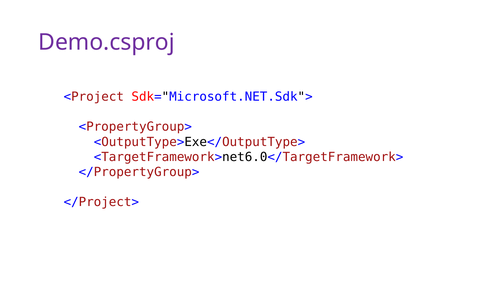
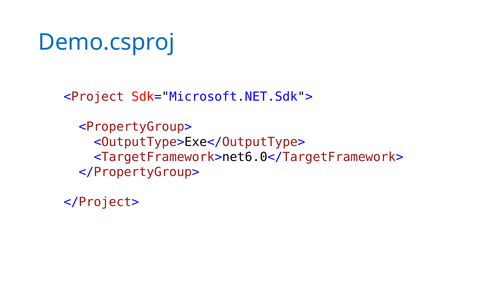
Demo.csproj colour: purple -> blue (107, 42)
